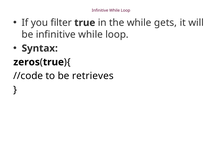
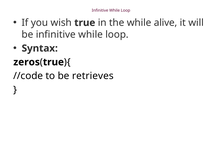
filter: filter -> wish (61, 23)
gets: gets -> alive (166, 23)
